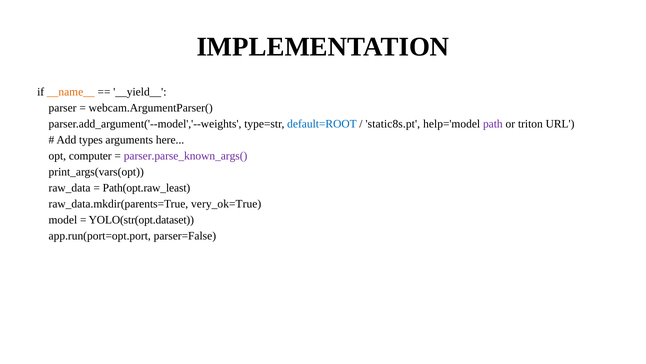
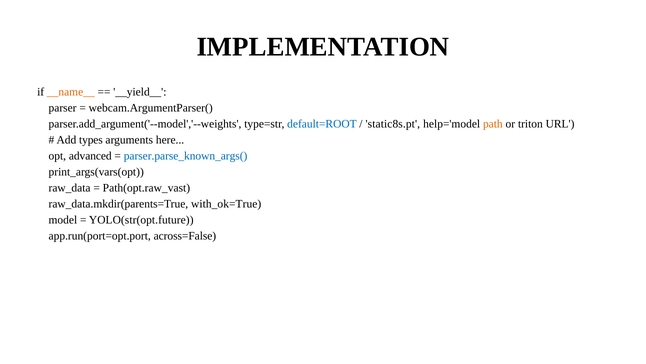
path colour: purple -> orange (493, 124)
computer: computer -> advanced (90, 156)
parser.parse_known_args( colour: purple -> blue (186, 156)
Path(opt.raw_least: Path(opt.raw_least -> Path(opt.raw_vast (146, 188)
very_ok=True: very_ok=True -> with_ok=True (226, 204)
YOLO(str(opt.dataset: YOLO(str(opt.dataset -> YOLO(str(opt.future (141, 220)
parser=False: parser=False -> across=False (185, 236)
